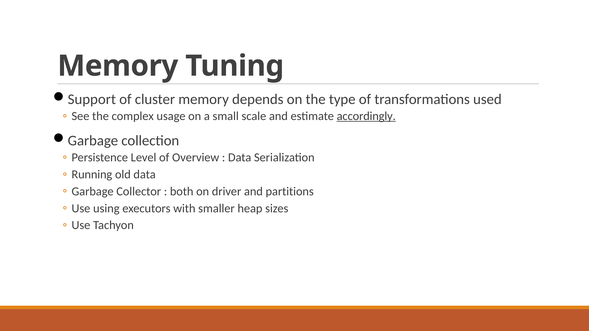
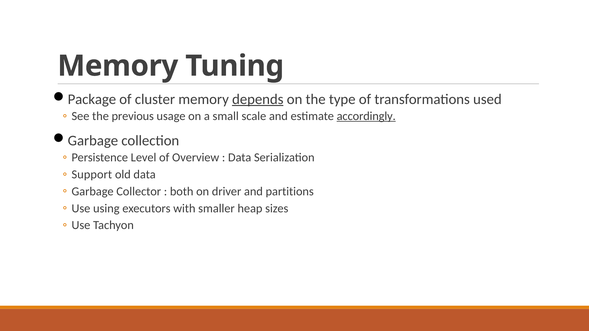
Support: Support -> Package (92, 99)
depends underline: none -> present (258, 99)
complex: complex -> previous (133, 116)
Running: Running -> Support (92, 175)
